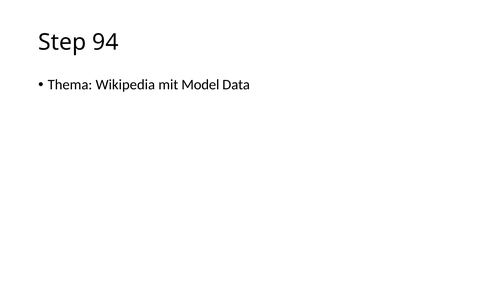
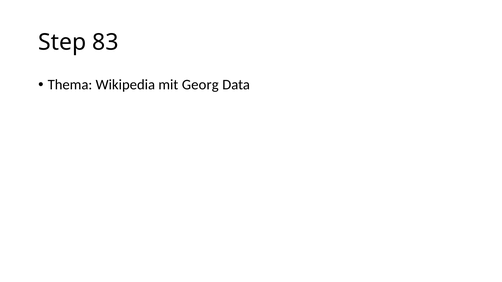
94: 94 -> 83 (105, 42)
Model: Model -> Georg (200, 85)
